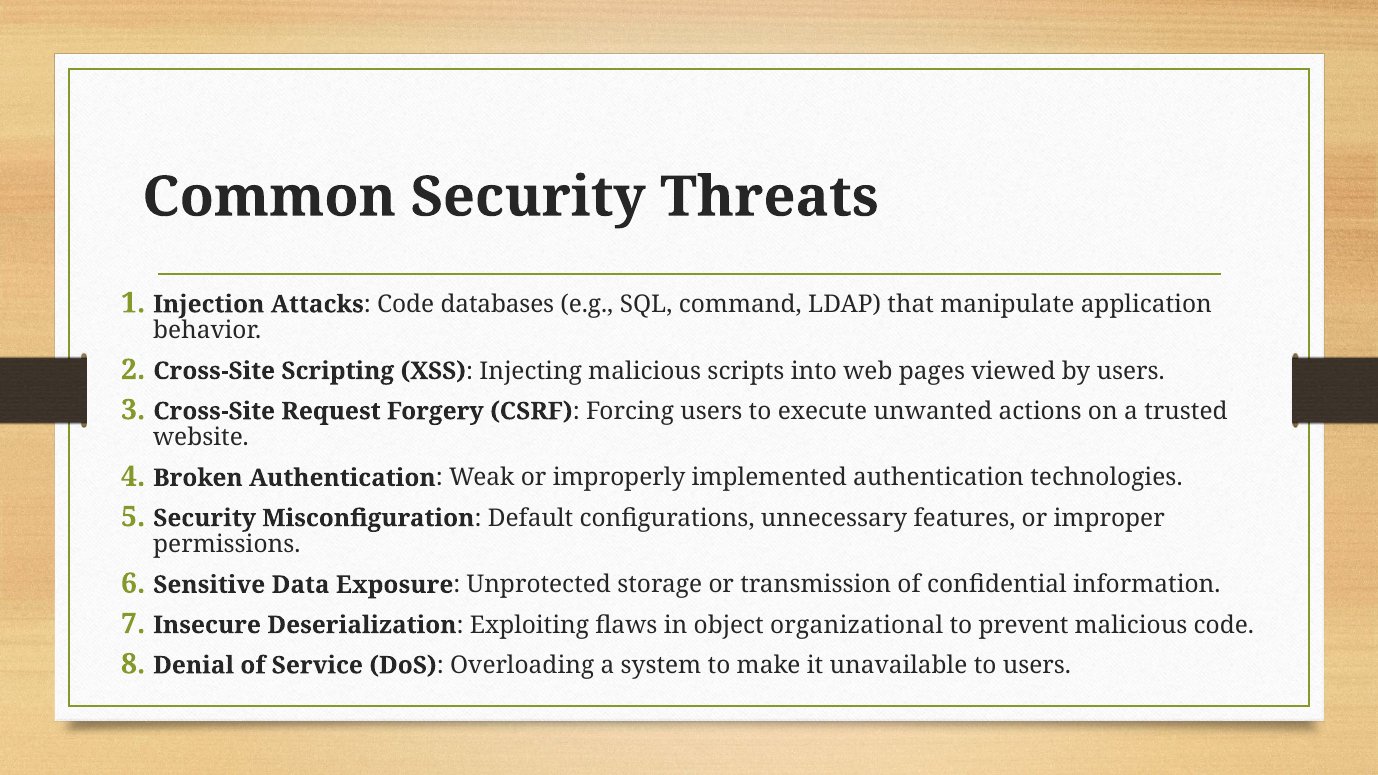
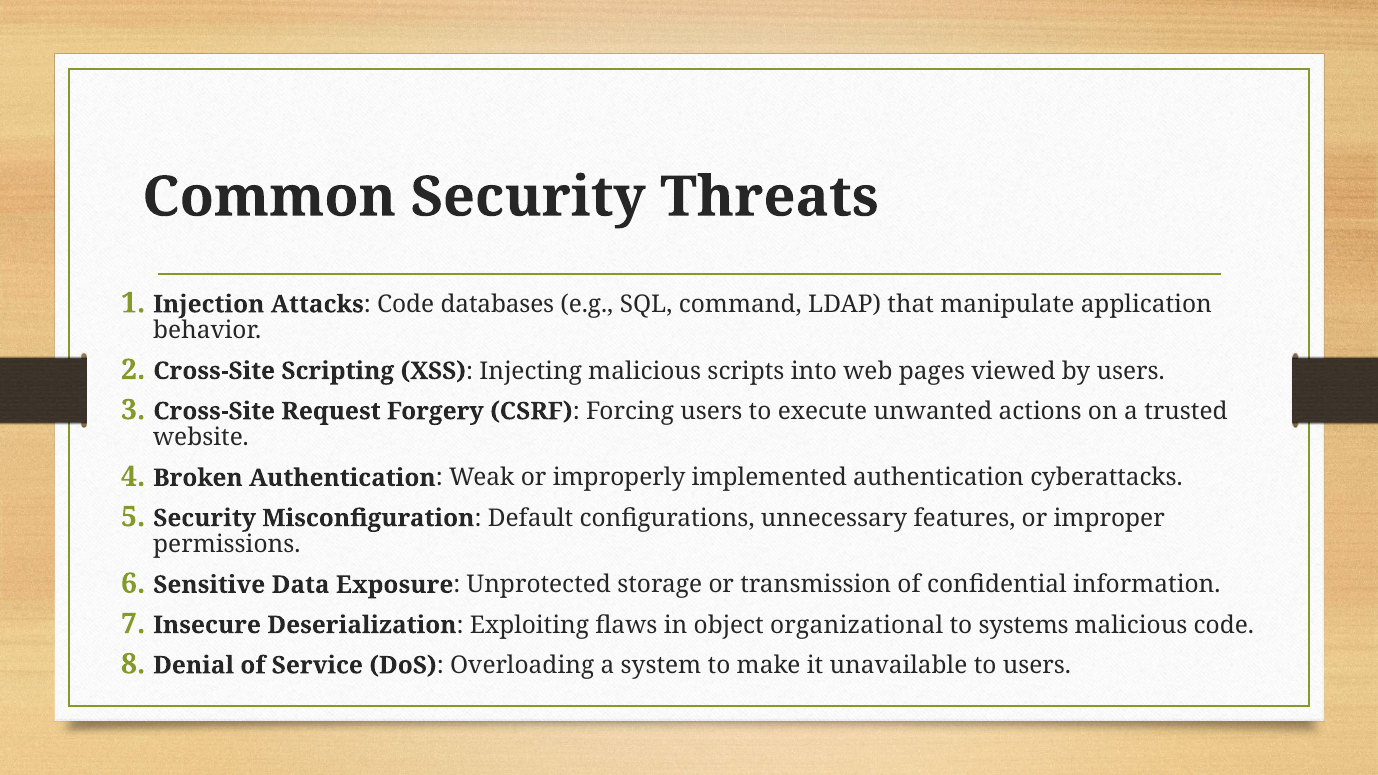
technologies: technologies -> cyberattacks (1106, 478)
prevent: prevent -> systems (1024, 625)
